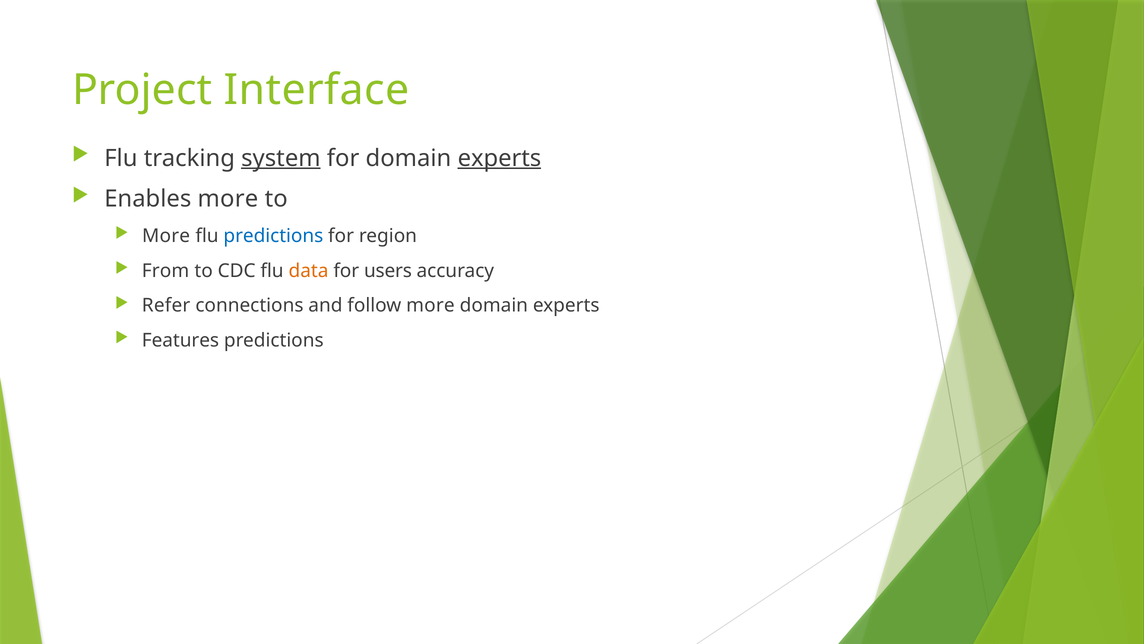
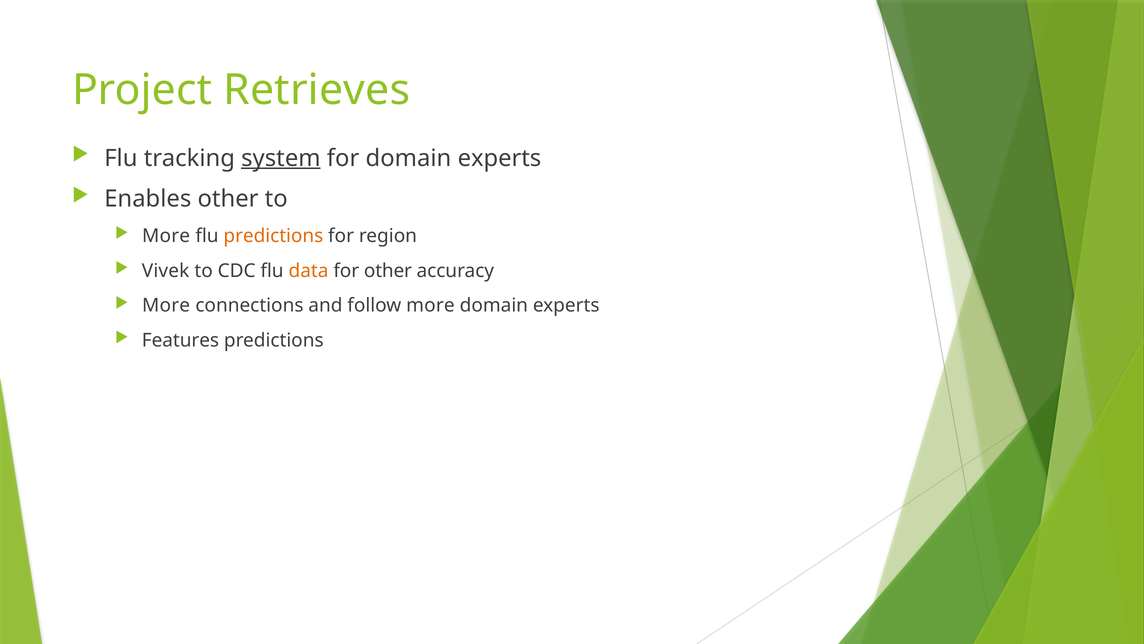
Interface: Interface -> Retrieves (317, 90)
experts underline: present -> none (499, 158)
Enables more: more -> other (228, 199)
predictions colour: blue -> orange (273, 236)
From: From -> Vivek (166, 271)
for users: users -> other (388, 271)
Refer: Refer -> More (166, 305)
